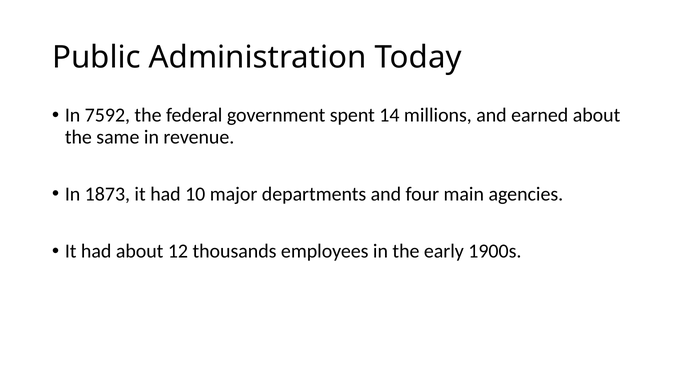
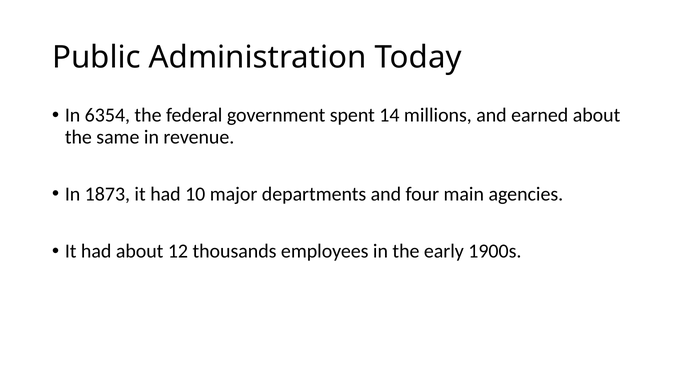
7592: 7592 -> 6354 (107, 115)
